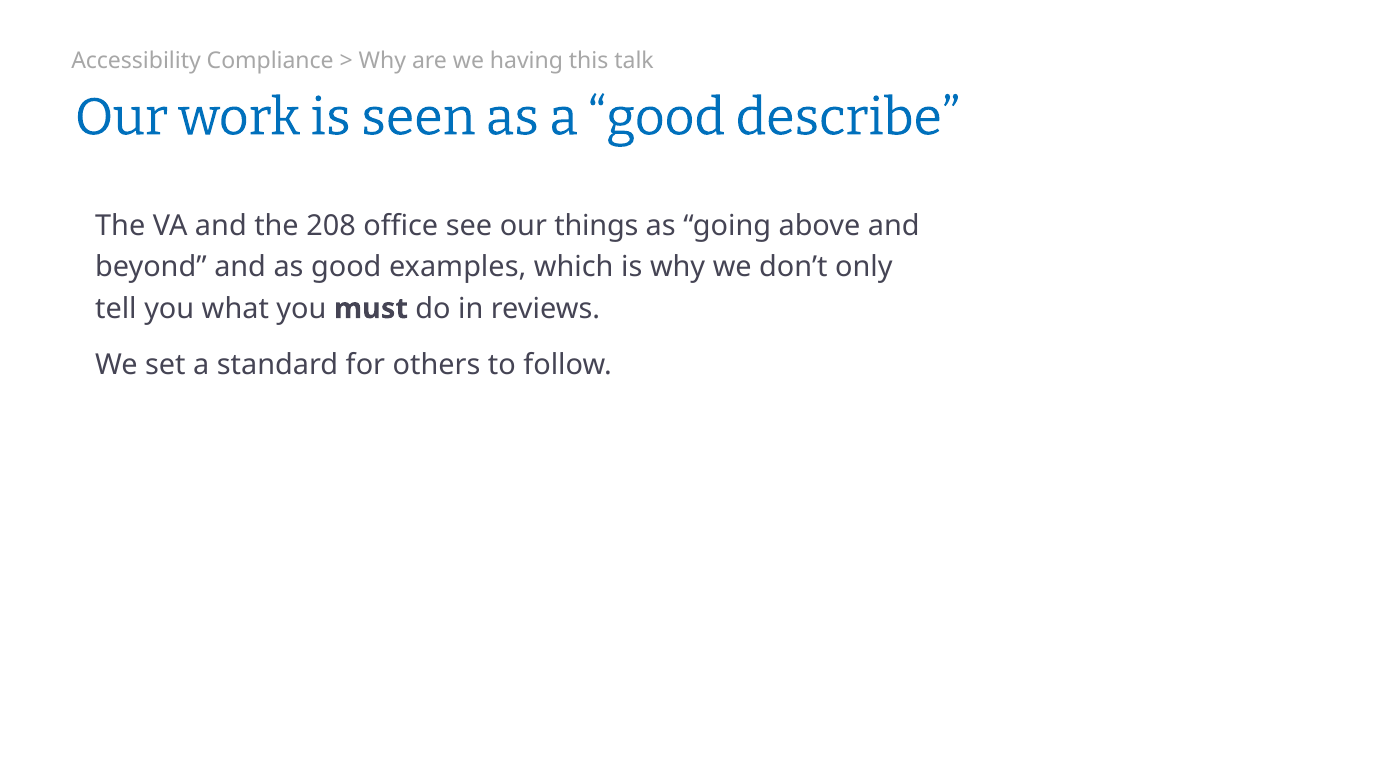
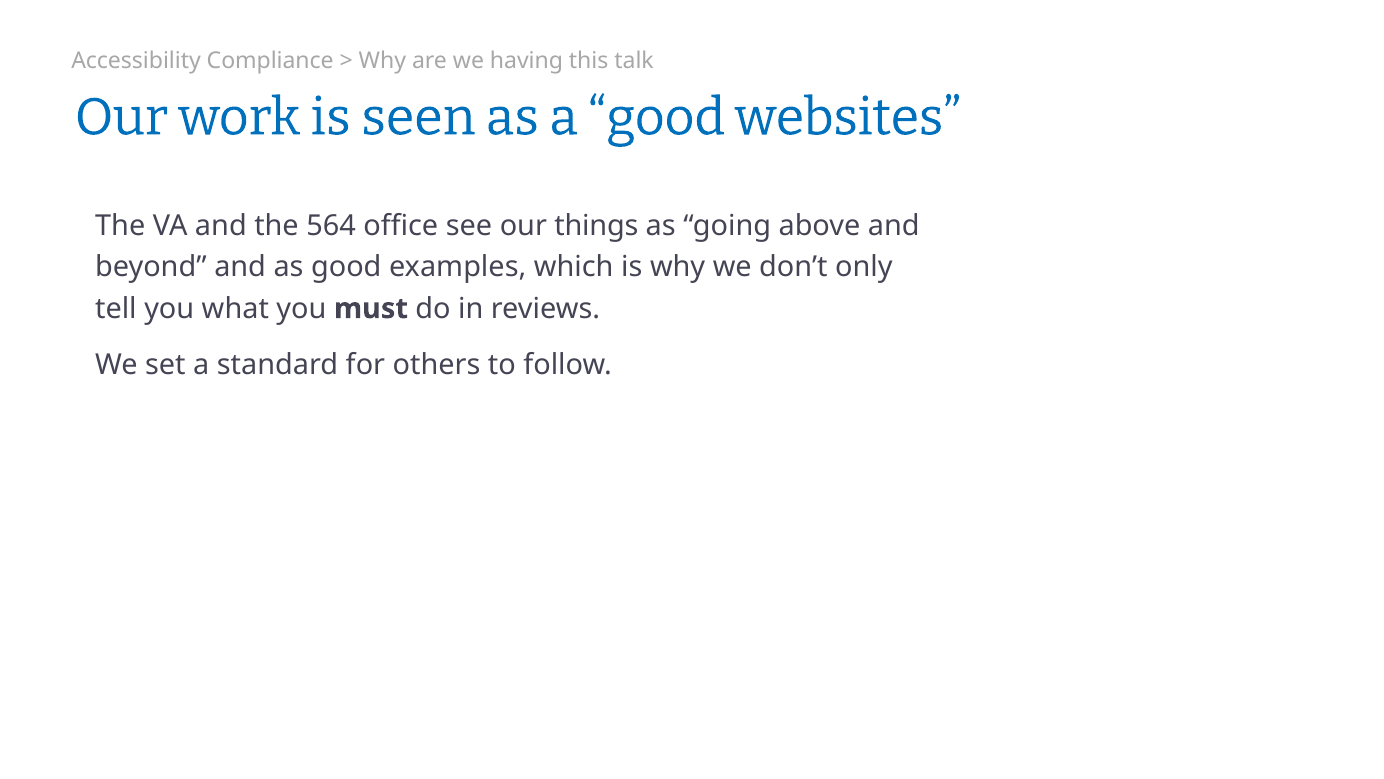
describe: describe -> websites (848, 117)
208: 208 -> 564 (331, 225)
